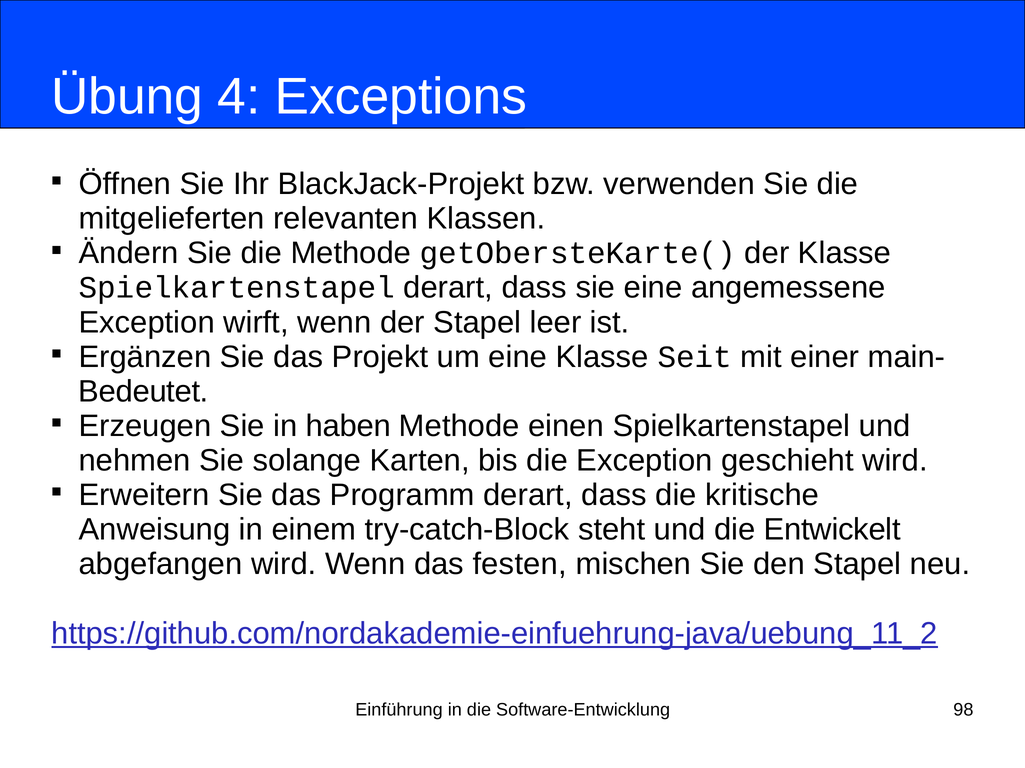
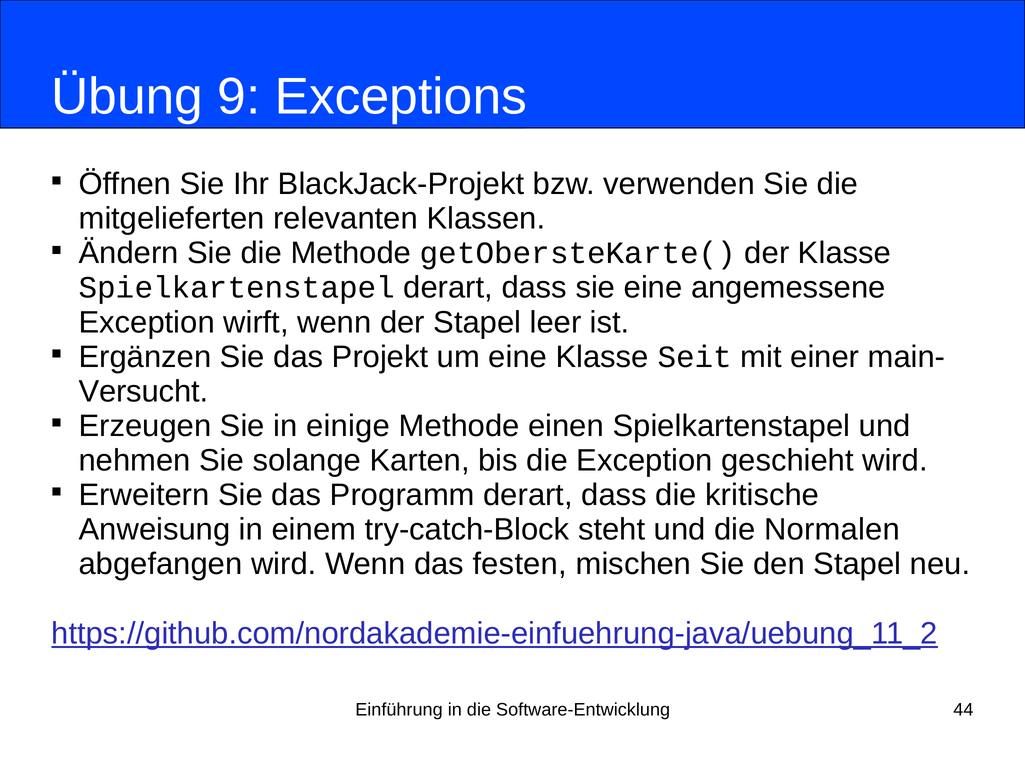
4: 4 -> 9 (239, 97)
Bedeutet: Bedeutet -> Versucht (143, 392)
haben: haben -> einige (348, 426)
Entwickelt: Entwickelt -> Normalen (832, 530)
98: 98 -> 44 (963, 710)
